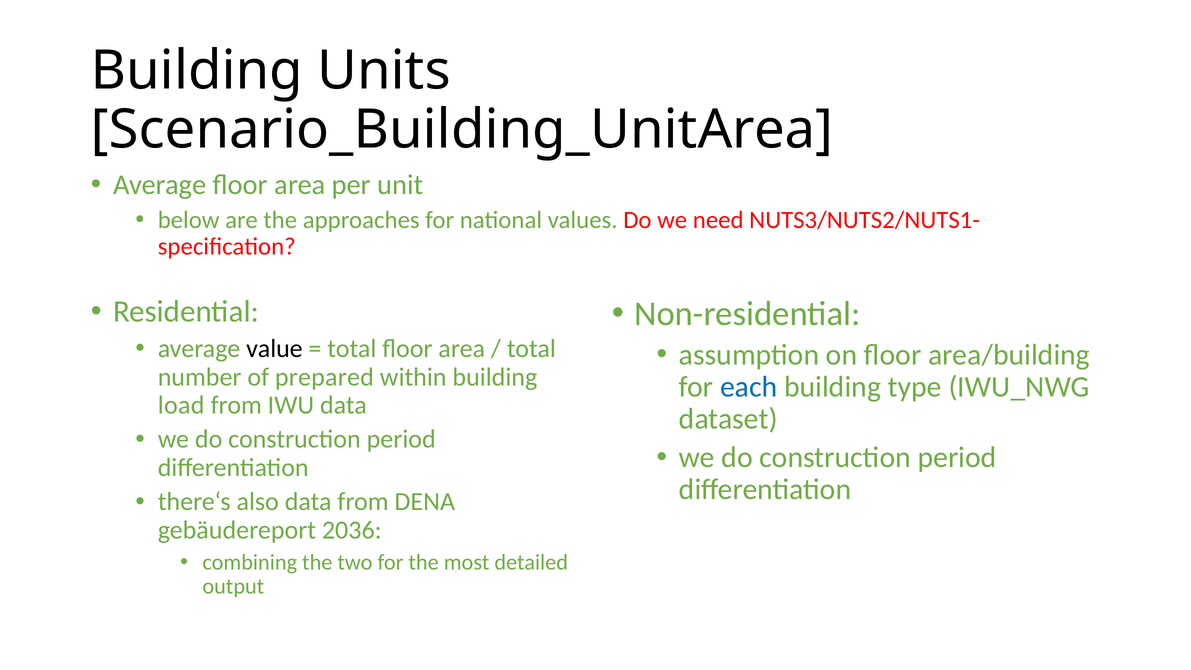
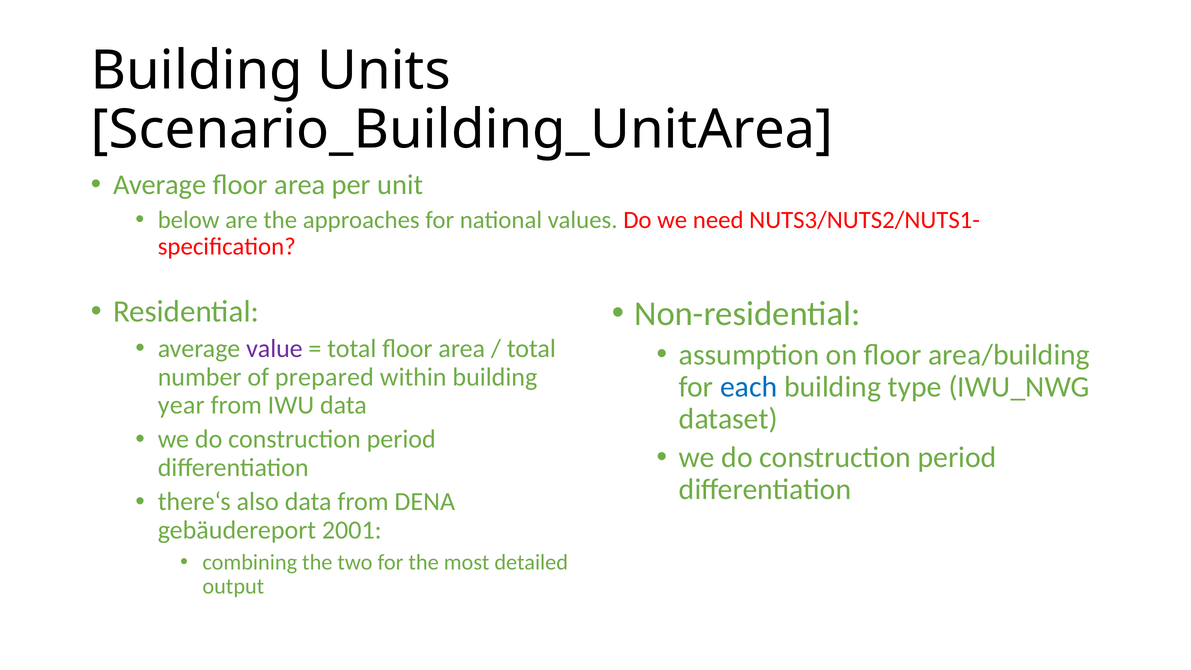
value colour: black -> purple (274, 349)
load: load -> year (181, 405)
2036: 2036 -> 2001 (352, 530)
